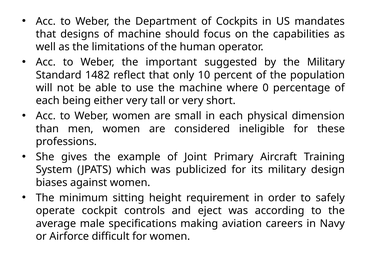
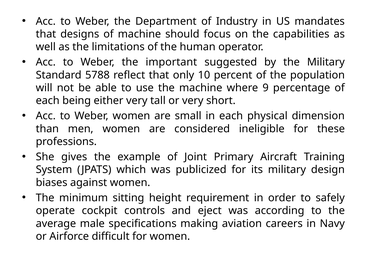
Cockpits: Cockpits -> Industry (237, 21)
1482: 1482 -> 5788 (97, 75)
0: 0 -> 9 (266, 88)
